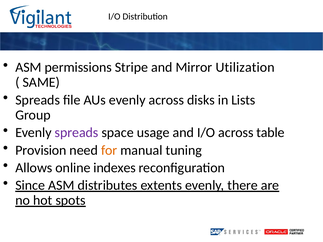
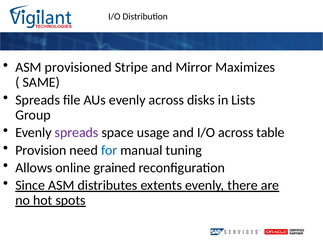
permissions: permissions -> provisioned (78, 67)
Utilization: Utilization -> Maximizes (245, 67)
for colour: orange -> blue (109, 150)
indexes: indexes -> grained (115, 168)
